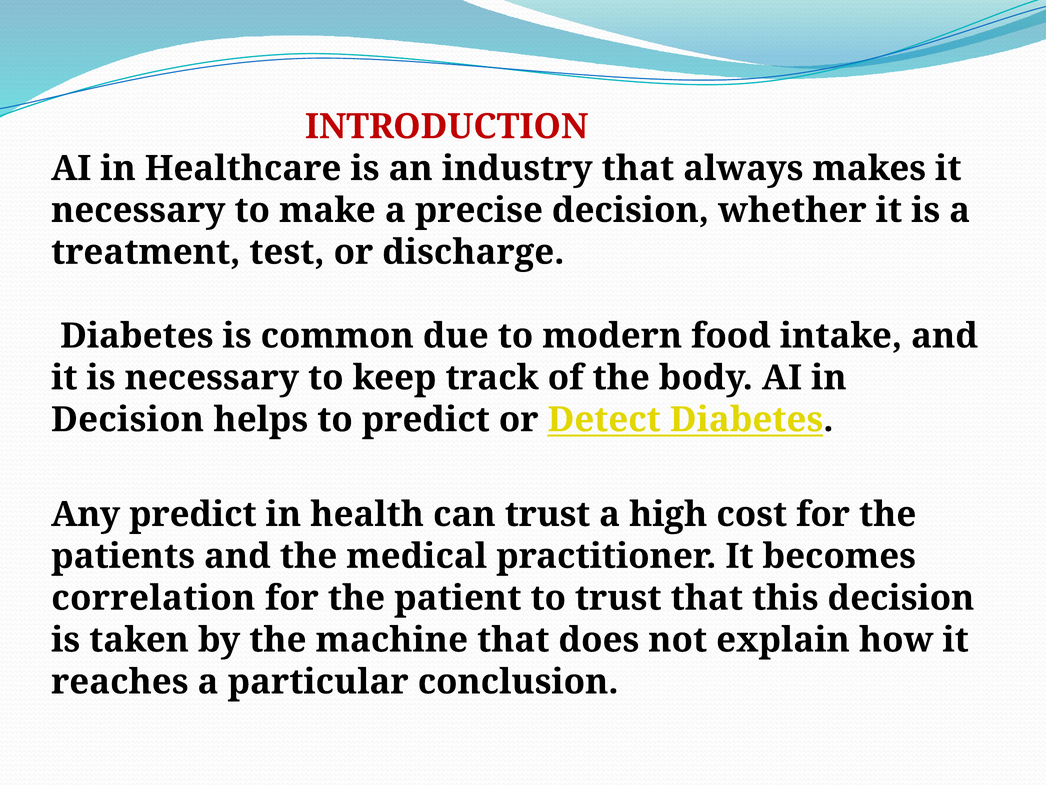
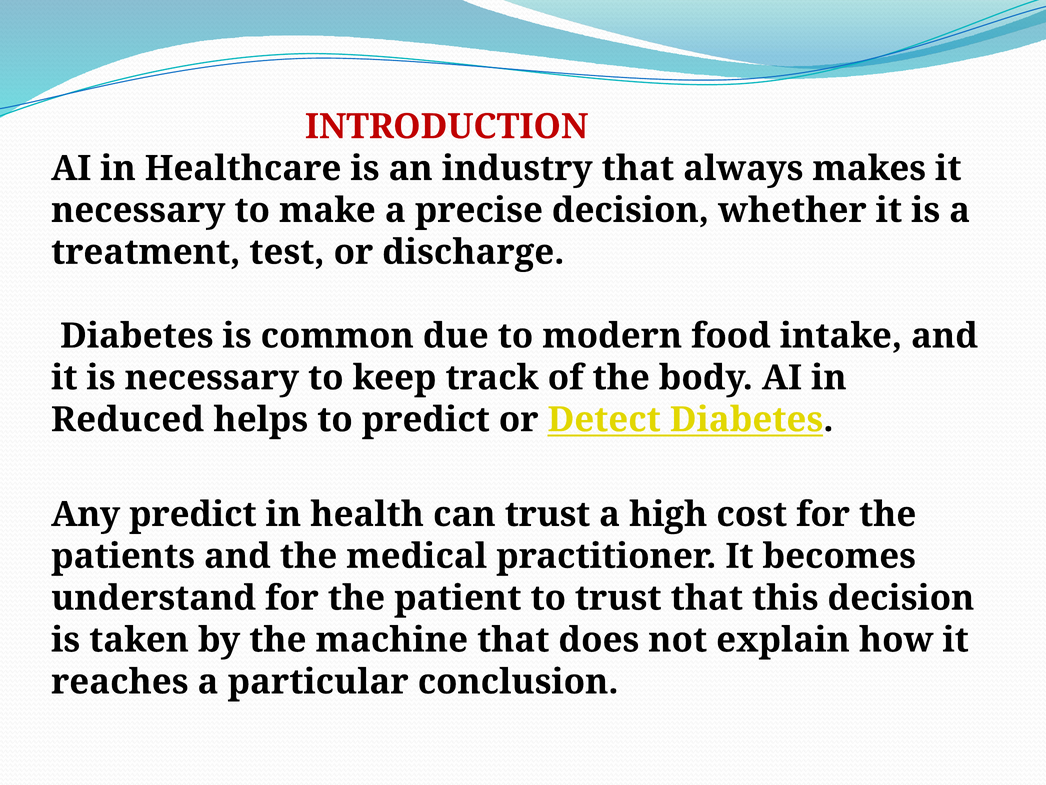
Decision: Decision -> Reduced (128, 419)
correlation: correlation -> understand (154, 598)
